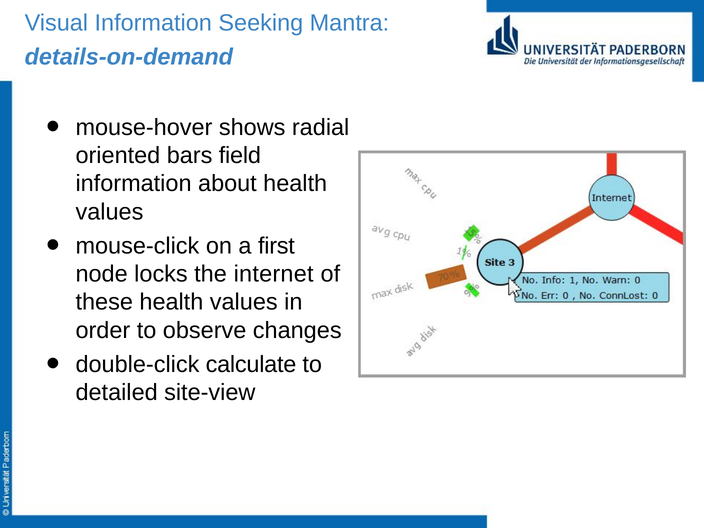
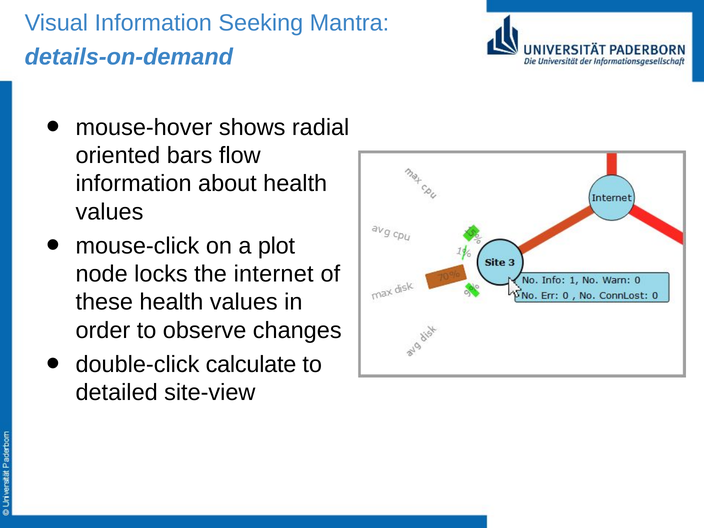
field: field -> flow (240, 156)
first: first -> plot (276, 246)
